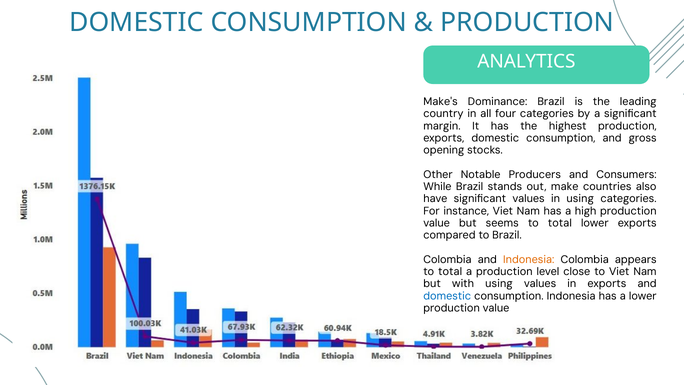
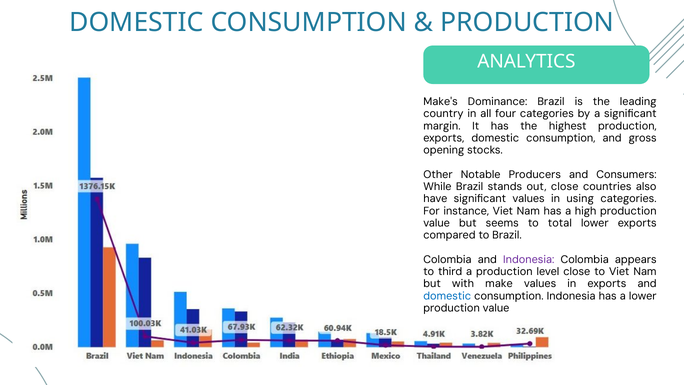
out make: make -> close (565, 187)
Indonesia colour: orange -> purple (529, 259)
total: total -> third (450, 272)
with using: using -> make (499, 284)
